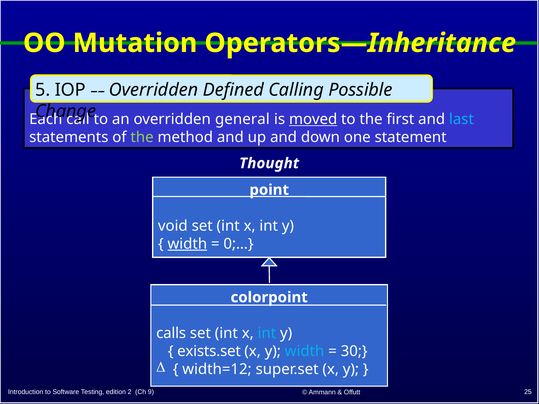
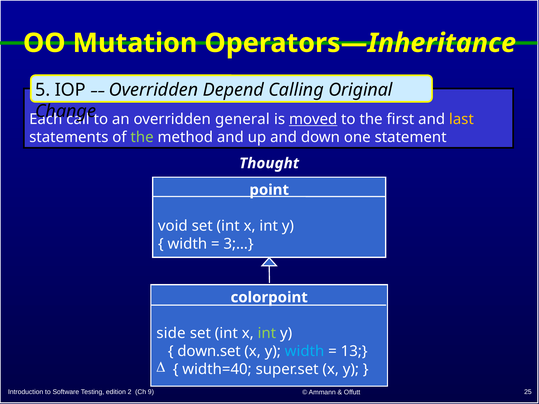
Defined: Defined -> Depend (233, 90)
Possible: Possible -> Original (360, 90)
last colour: light blue -> yellow (461, 119)
width underline: present -> none (187, 244)
0;…: 0;… -> 3;… (239, 244)
calls: calls -> side (171, 333)
int colour: light blue -> light green (267, 333)
exists.set: exists.set -> down.set (209, 351)
30: 30 -> 13 (354, 351)
width=12: width=12 -> width=40 (217, 369)
